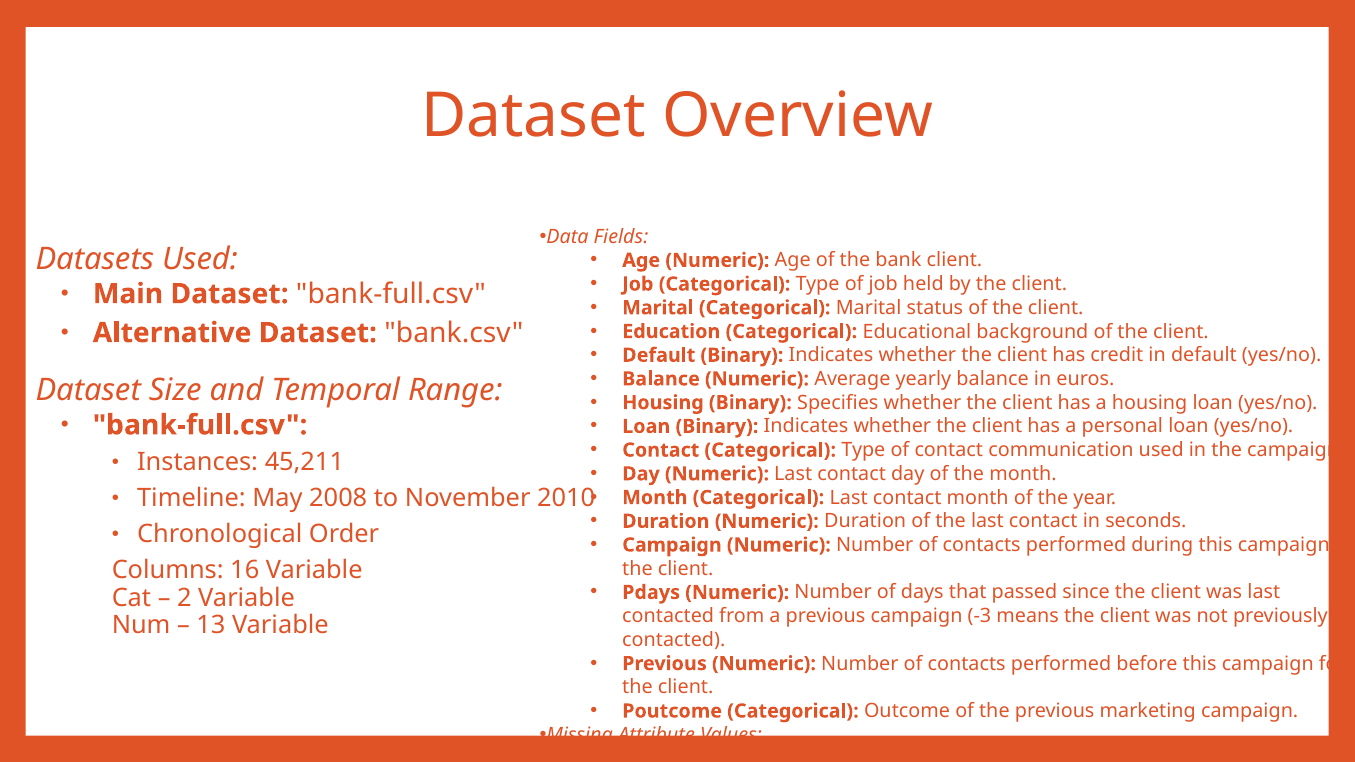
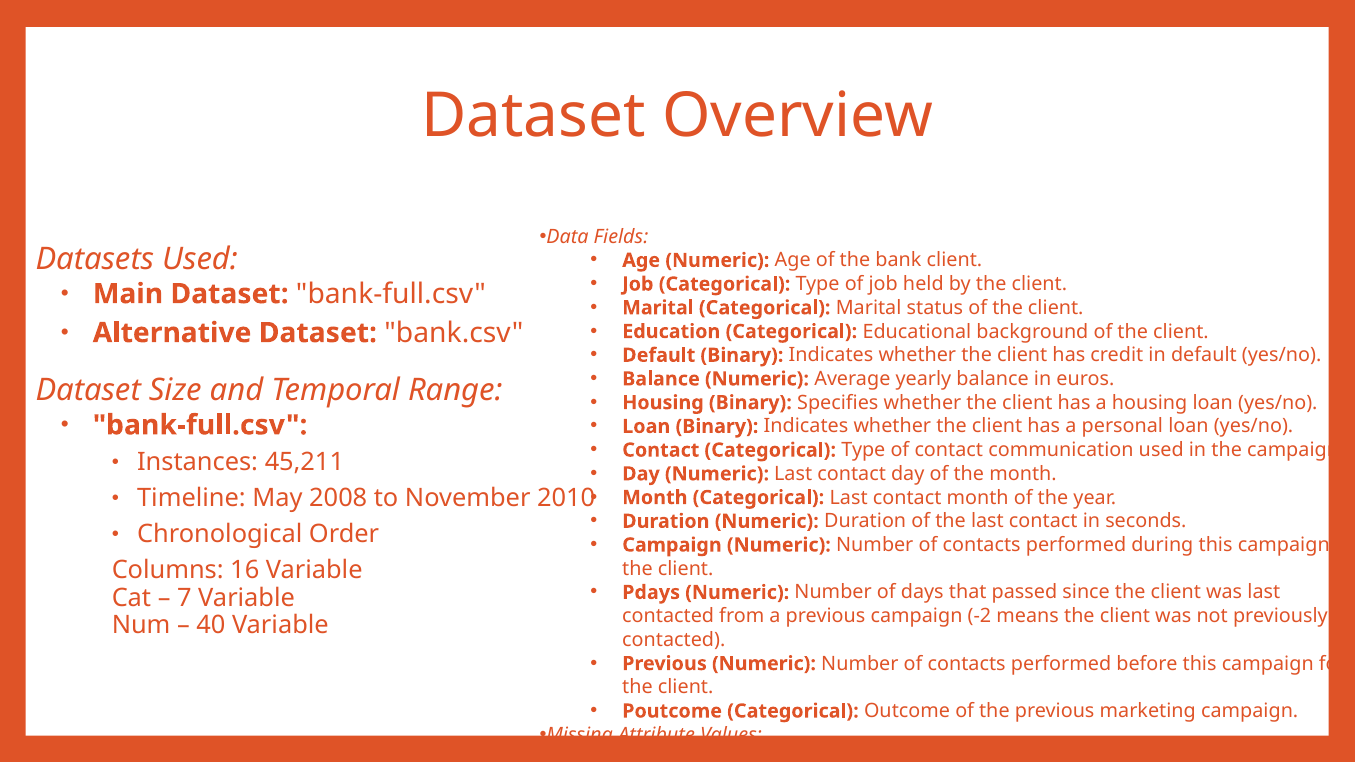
2: 2 -> 7 (184, 598)
-3: -3 -> -2 (979, 616)
13: 13 -> 40 (211, 625)
